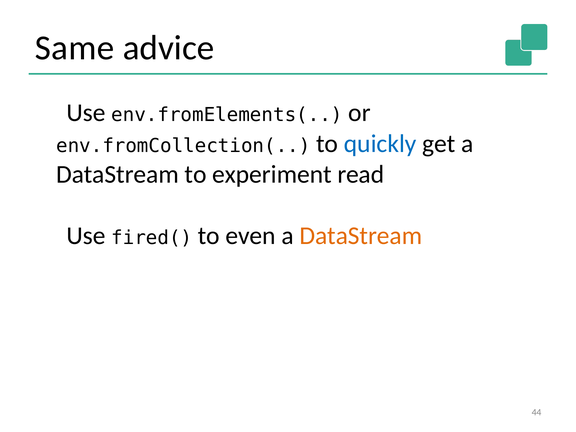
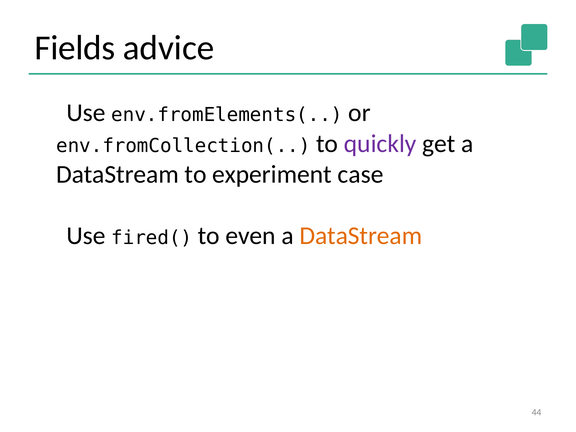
Same: Same -> Fields (75, 48)
quickly colour: blue -> purple (380, 144)
read: read -> case (361, 174)
